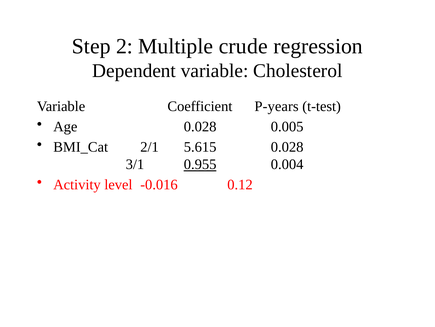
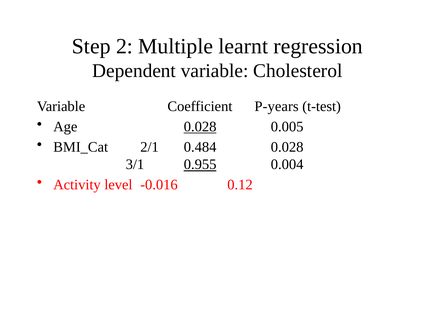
crude: crude -> learnt (243, 46)
0.028 underline: none -> present (200, 126)
5.615: 5.615 -> 0.484 (200, 147)
